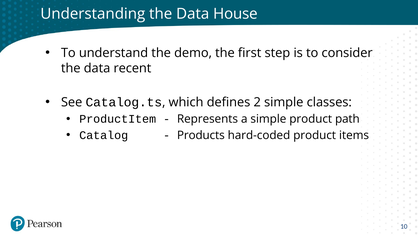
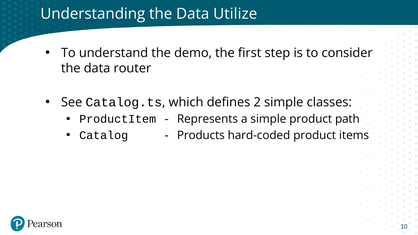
House: House -> Utilize (235, 14)
recent: recent -> router (132, 68)
